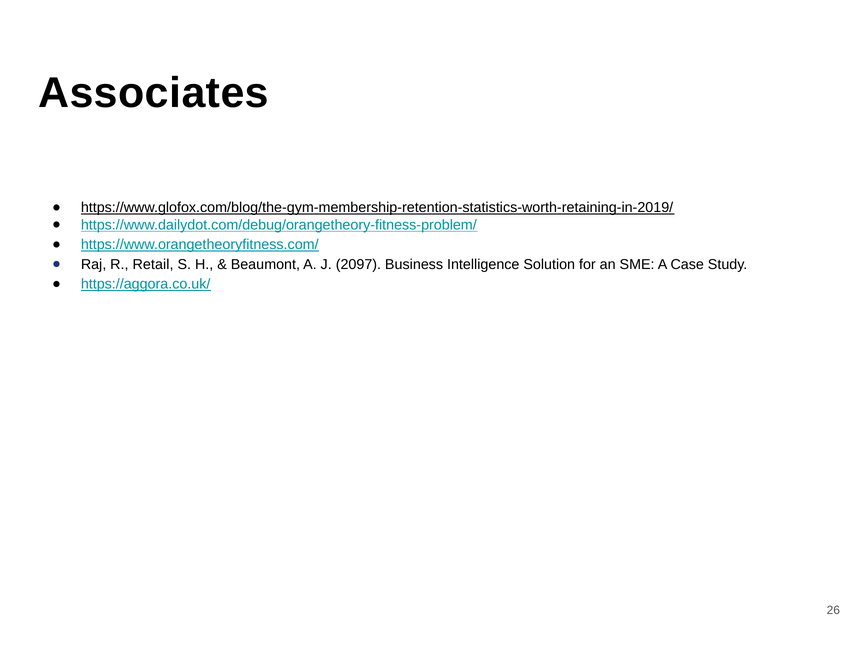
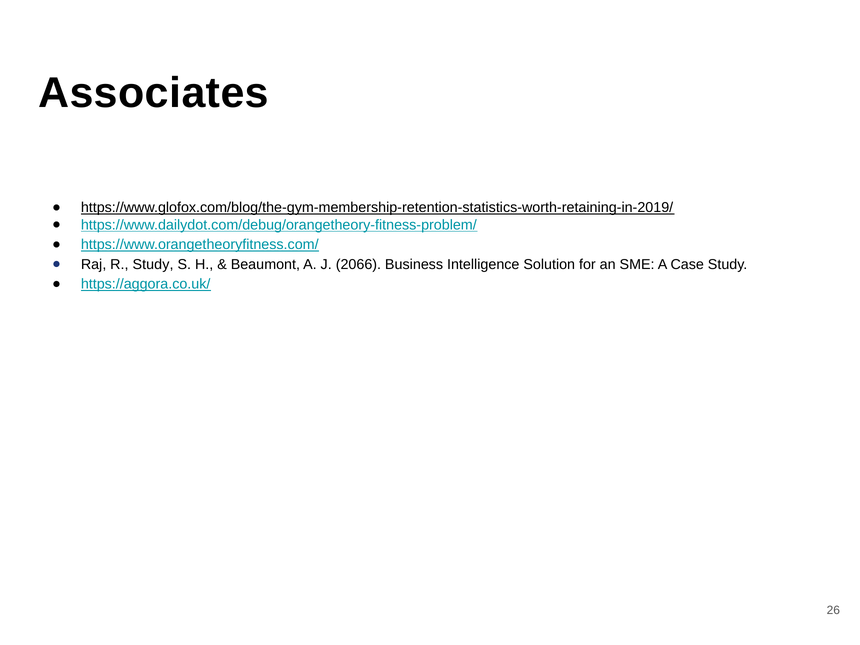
R Retail: Retail -> Study (153, 264)
2097: 2097 -> 2066 (358, 264)
